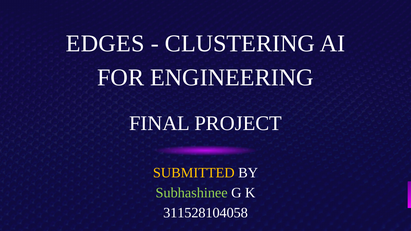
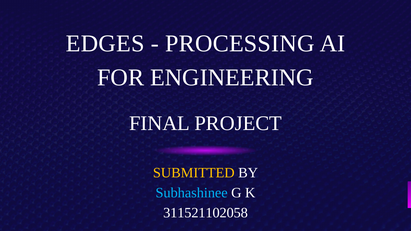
CLUSTERING: CLUSTERING -> PROCESSING (240, 44)
Subhashinee colour: light green -> light blue (192, 193)
311528104058: 311528104058 -> 311521102058 (206, 213)
